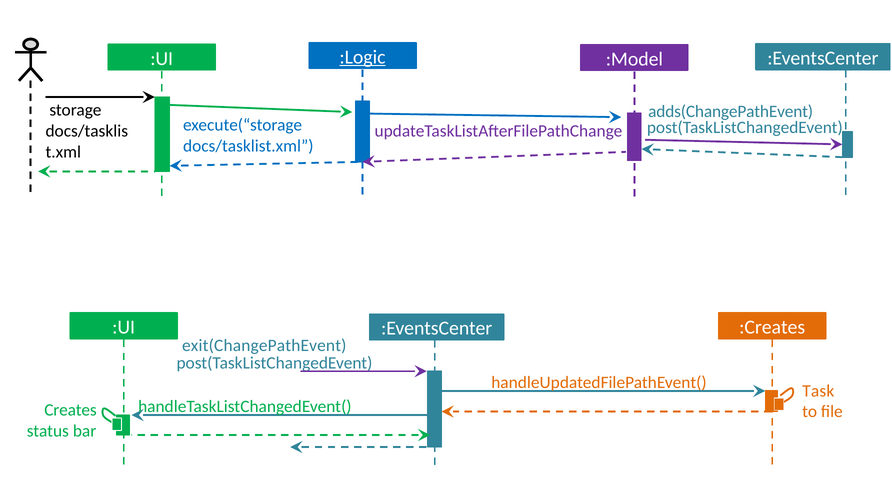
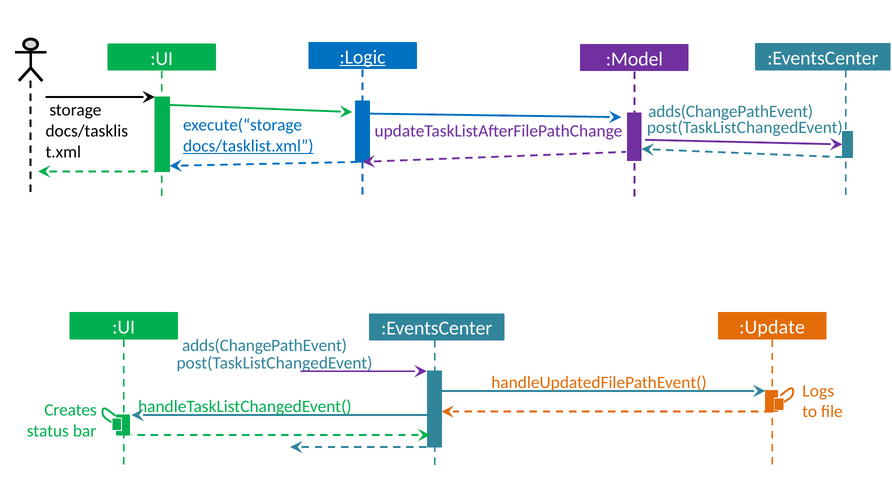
docs/tasklist.xml underline: none -> present (248, 146)
:Creates: :Creates -> :Update (772, 327)
exit(ChangePathEvent: exit(ChangePathEvent -> adds(ChangePathEvent (264, 345)
Task: Task -> Logs (818, 391)
